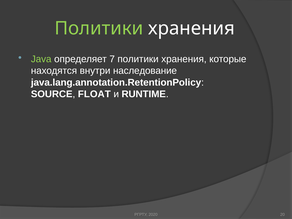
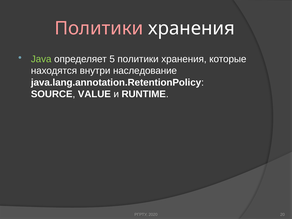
Политики colour: light green -> pink (99, 28)
7: 7 -> 5 (112, 59)
FLOAT: FLOAT -> VALUE (94, 94)
